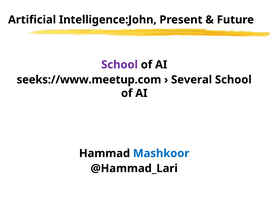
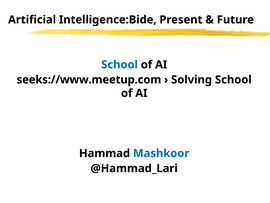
Intelligence:John: Intelligence:John -> Intelligence:Bide (108, 20)
School colour: purple -> blue (120, 65)
Several: Several -> Solving (192, 79)
